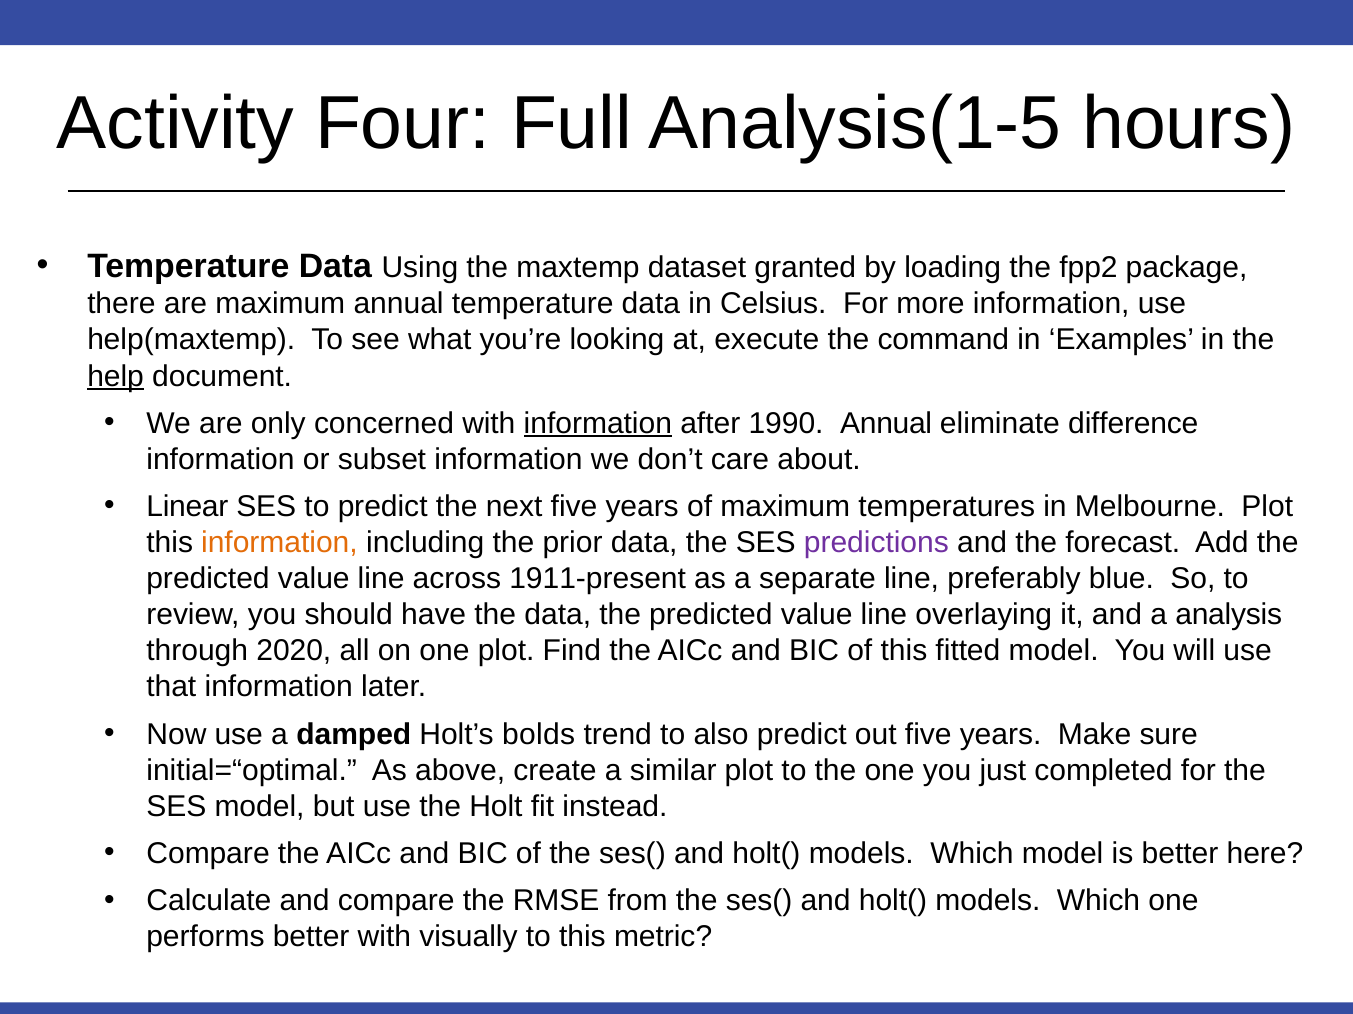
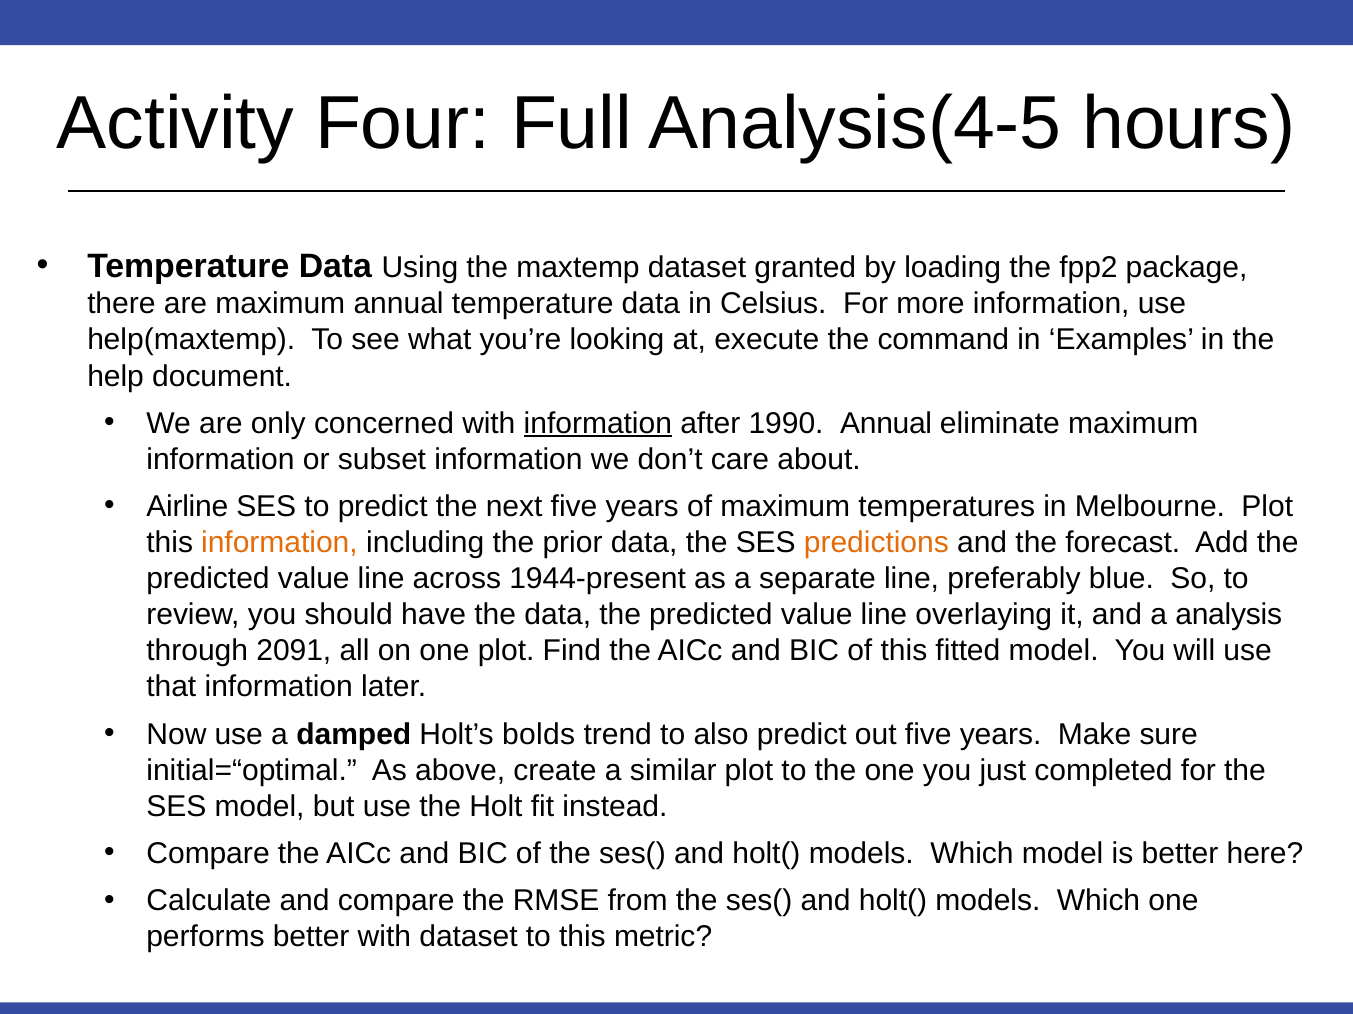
Analysis(1-5: Analysis(1-5 -> Analysis(4-5 (855, 124)
help underline: present -> none (116, 376)
eliminate difference: difference -> maximum (1133, 424)
Linear: Linear -> Airline (187, 507)
predictions colour: purple -> orange (876, 543)
1911-present: 1911-present -> 1944-present (598, 579)
2020: 2020 -> 2091 (294, 651)
with visually: visually -> dataset (468, 938)
